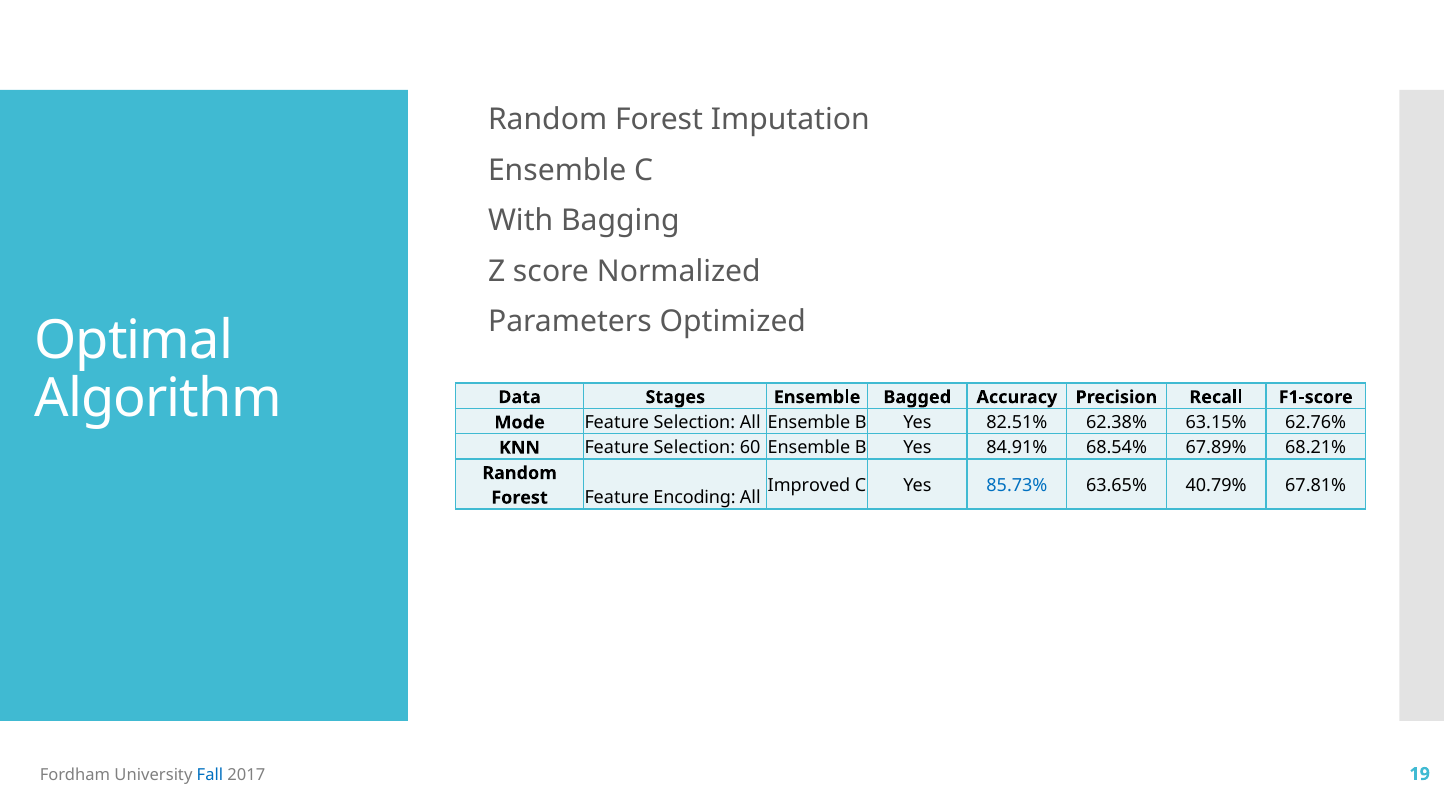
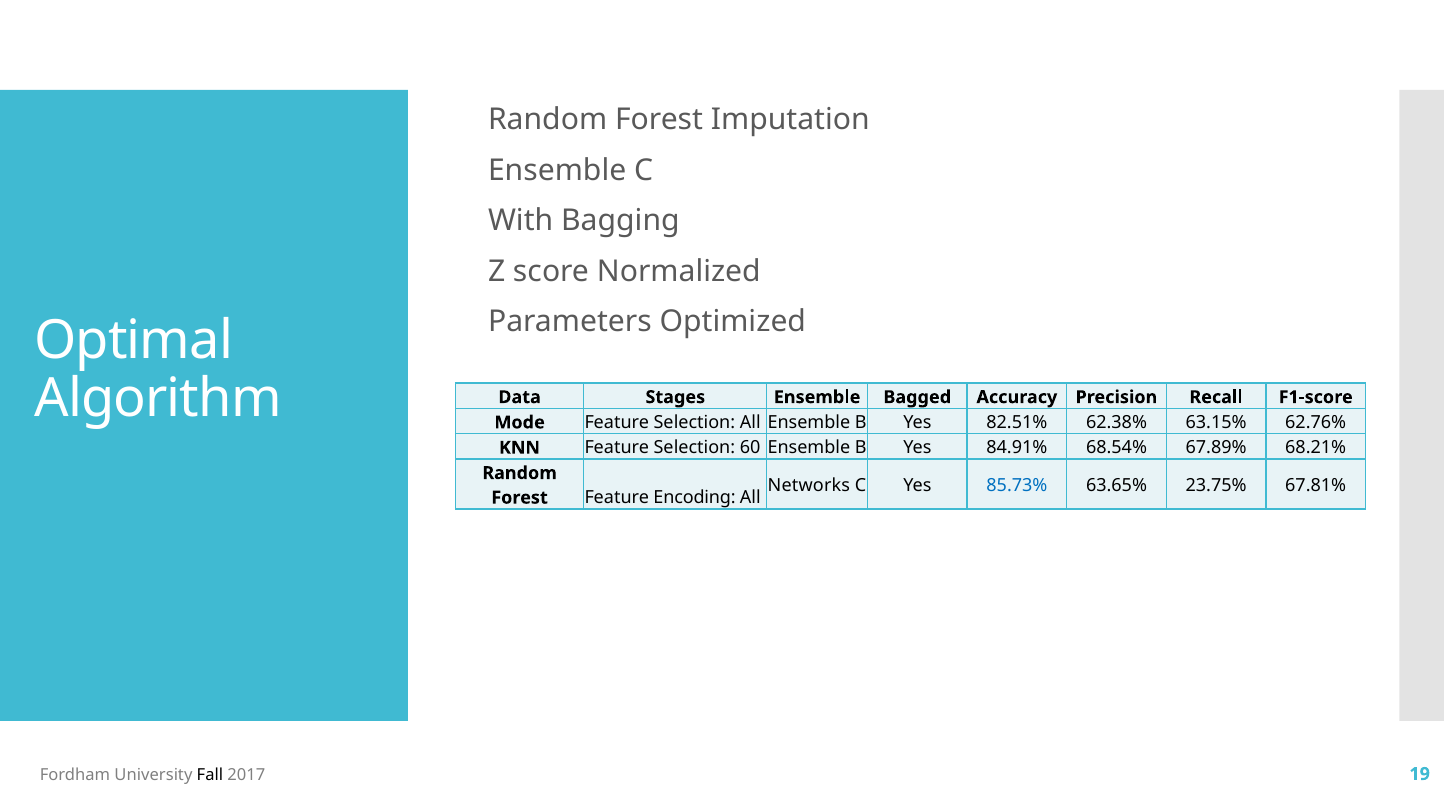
Improved: Improved -> Networks (809, 486)
40.79%: 40.79% -> 23.75% (1216, 486)
Fall colour: blue -> black (210, 776)
